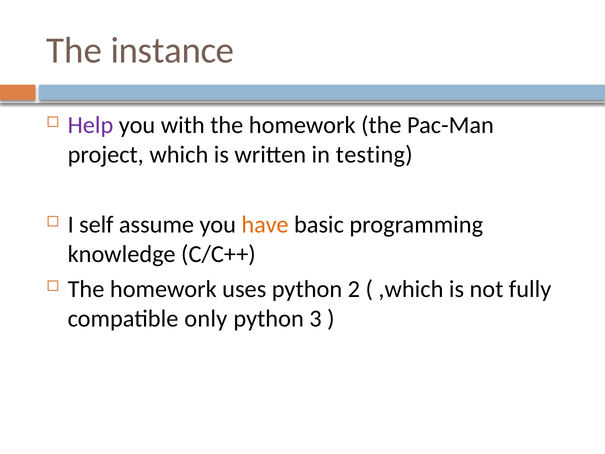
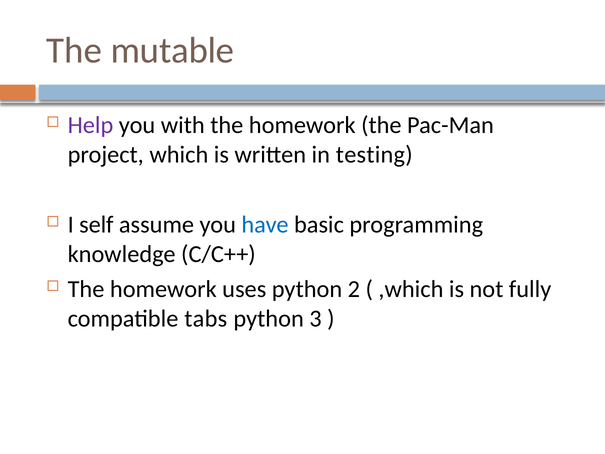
instance: instance -> mutable (172, 50)
have colour: orange -> blue (265, 225)
only: only -> tabs (206, 318)
